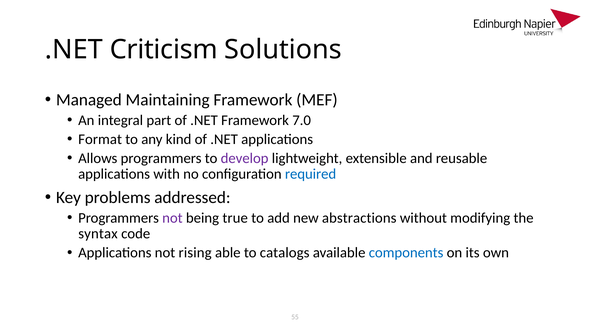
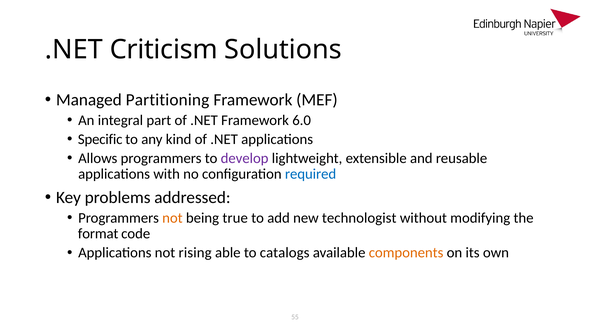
Maintaining: Maintaining -> Partitioning (167, 100)
7.0: 7.0 -> 6.0 (302, 120)
Format: Format -> Specific (100, 139)
not colour: purple -> orange (172, 218)
abstractions: abstractions -> technologist (359, 218)
syntax: syntax -> format (98, 234)
components colour: blue -> orange (406, 253)
